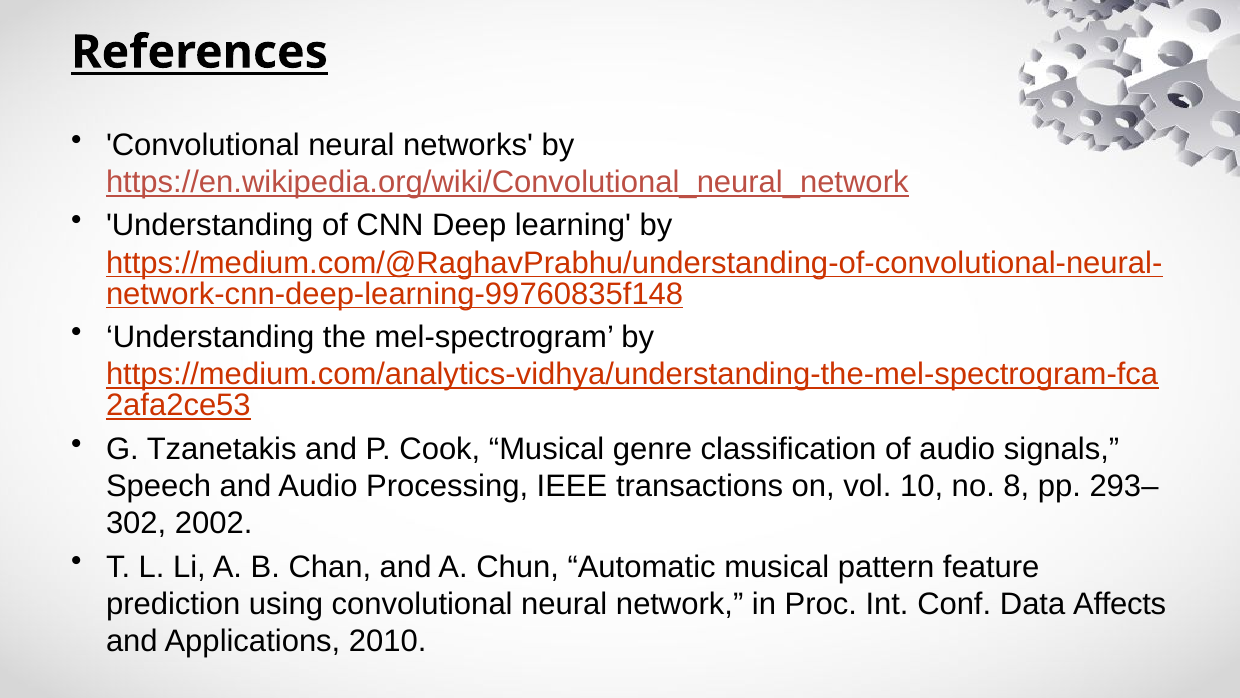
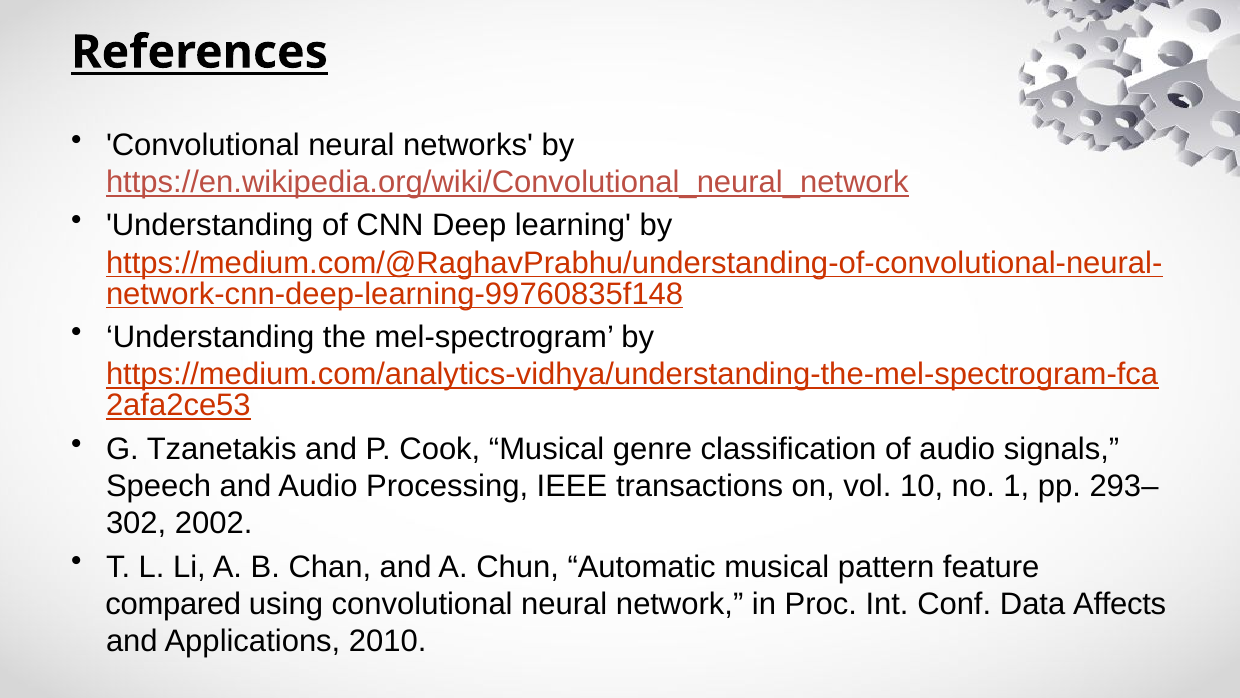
8: 8 -> 1 (1016, 486)
prediction: prediction -> compared (173, 604)
